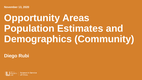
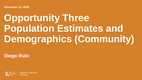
Areas: Areas -> Three (76, 18)
